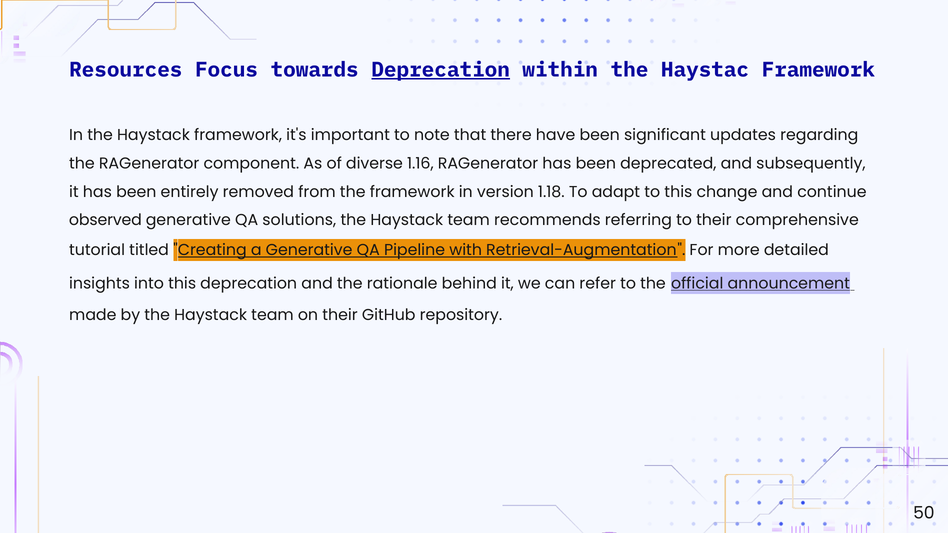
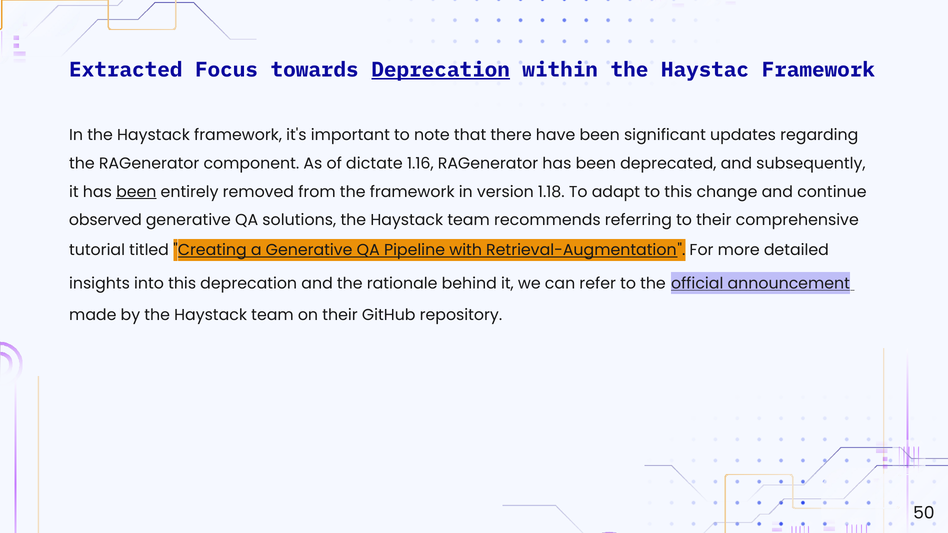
Resources: Resources -> Extracted (126, 70)
diverse: diverse -> dictate (374, 163)
been underline: none -> present (136, 192)
